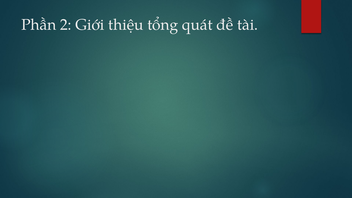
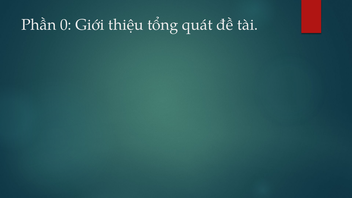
2: 2 -> 0 (66, 25)
